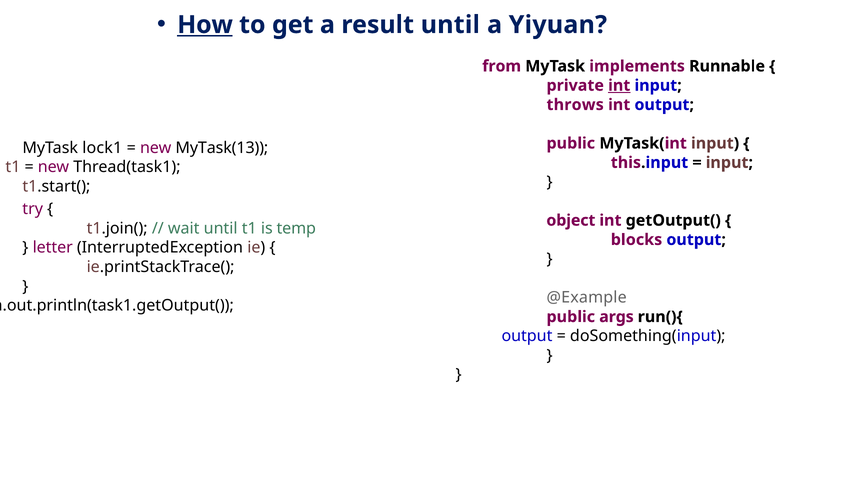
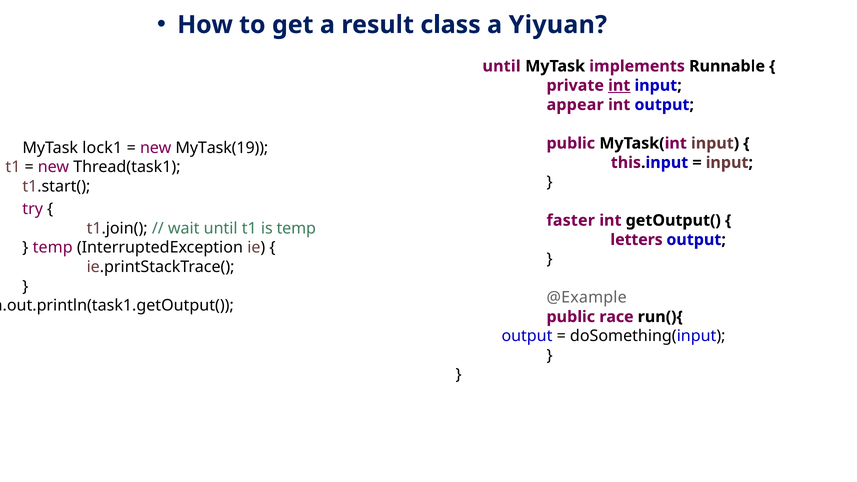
How underline: present -> none (205, 25)
result until: until -> class (451, 25)
from: from -> until (502, 66)
throws: throws -> appear (575, 105)
MyTask(13: MyTask(13 -> MyTask(19 (222, 148)
object: object -> faster (571, 220)
blocks: blocks -> letters (637, 240)
letter: letter -> temp (53, 248)
args: args -> race (616, 317)
